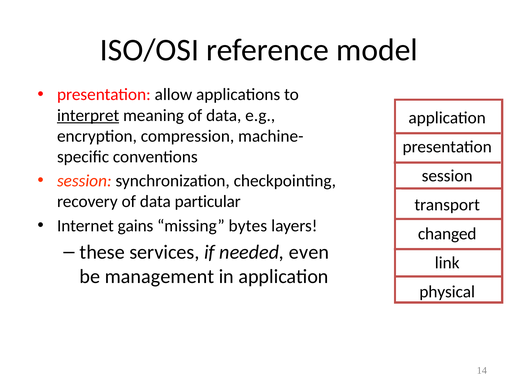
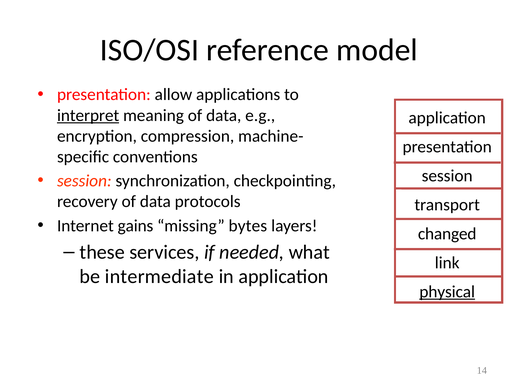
particular: particular -> protocols (208, 202)
even: even -> what (309, 253)
management: management -> intermediate (159, 277)
physical underline: none -> present (447, 292)
